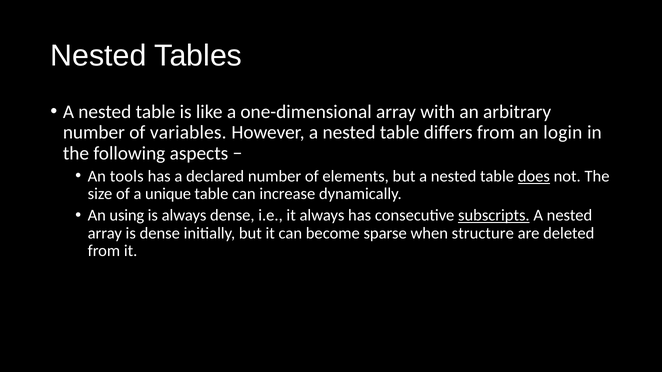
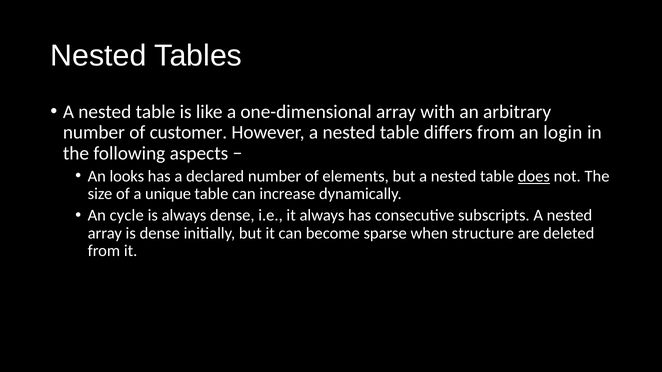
variables: variables -> customer (188, 133)
tools: tools -> looks (127, 176)
using: using -> cycle (127, 216)
subscripts underline: present -> none (494, 216)
